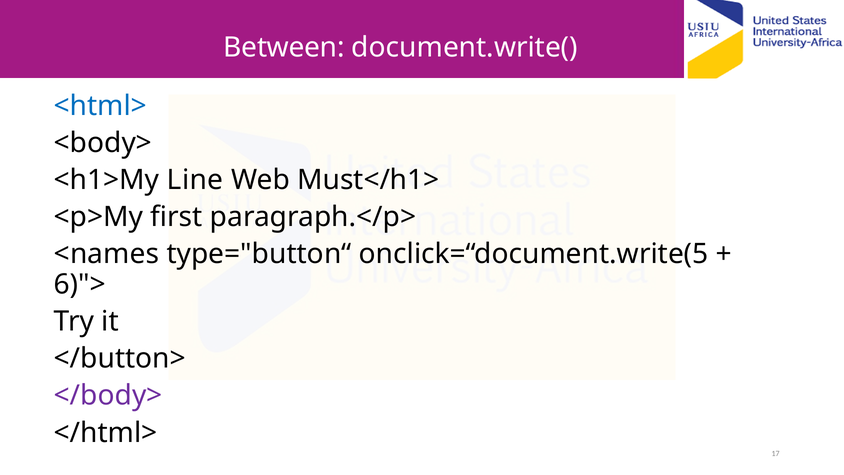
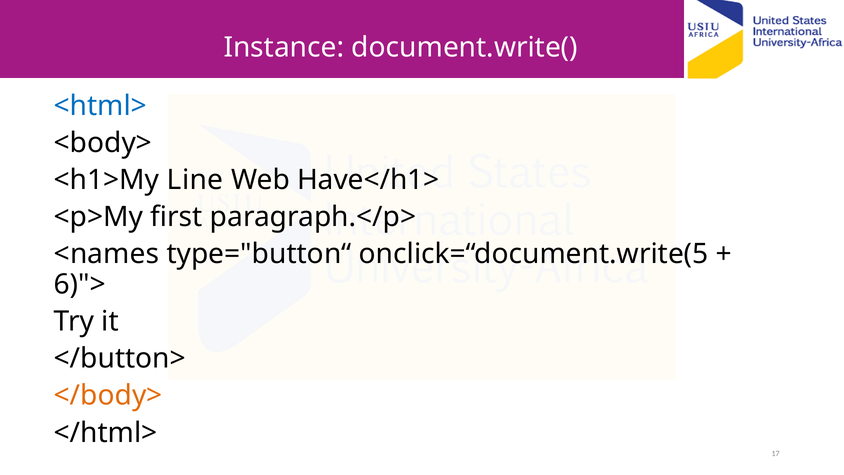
Between: Between -> Instance (284, 47)
Must</h1>: Must</h1> -> Have</h1> (368, 180)
</body> colour: purple -> orange (108, 395)
